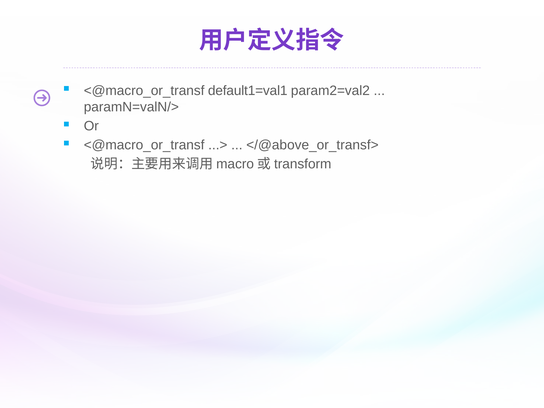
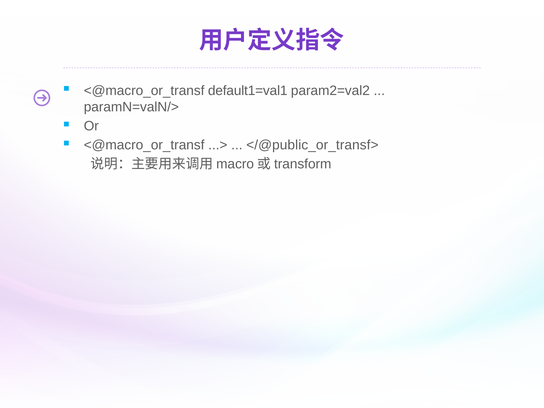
</@above_or_transf>: </@above_or_transf> -> </@public_or_transf> (312, 145)
